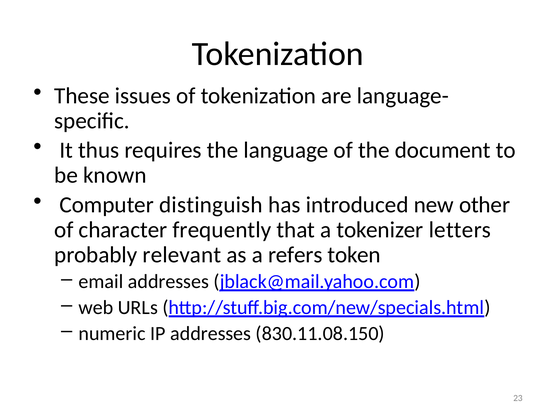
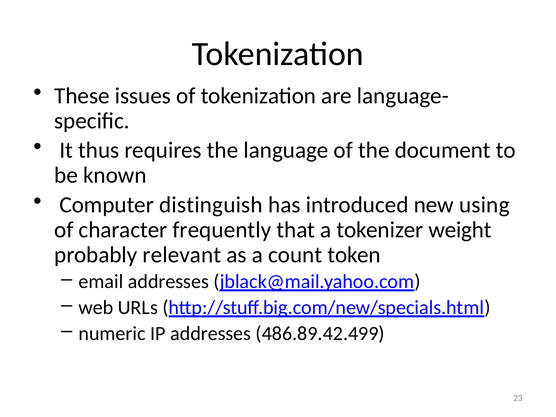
other: other -> using (484, 205)
letters: letters -> weight (460, 230)
refers: refers -> count (295, 255)
830.11.08.150: 830.11.08.150 -> 486.89.42.499 (320, 334)
